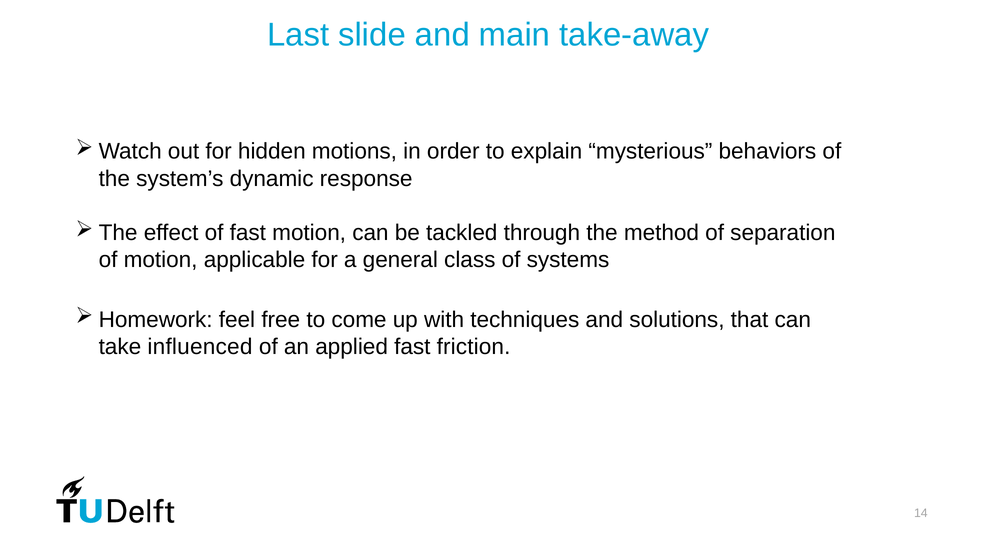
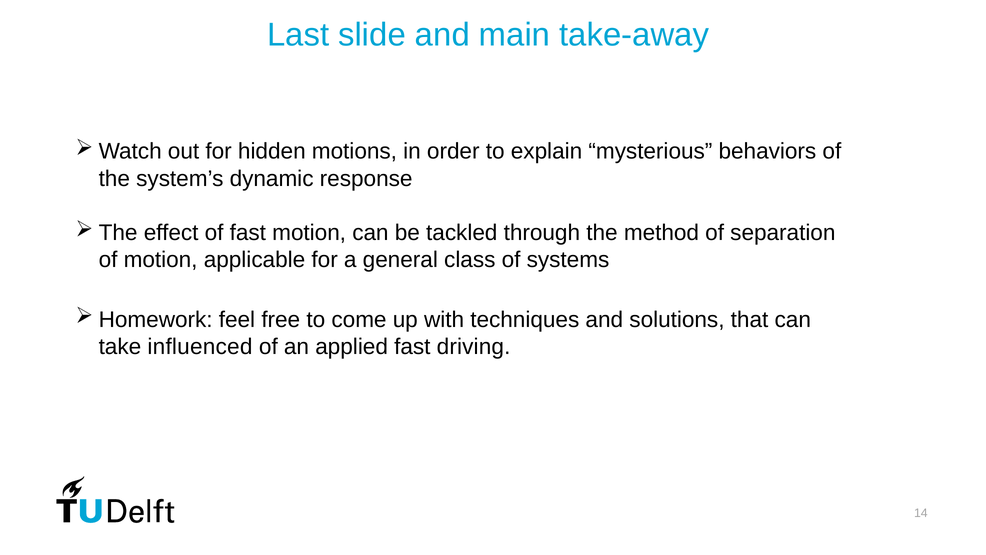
friction: friction -> driving (474, 347)
